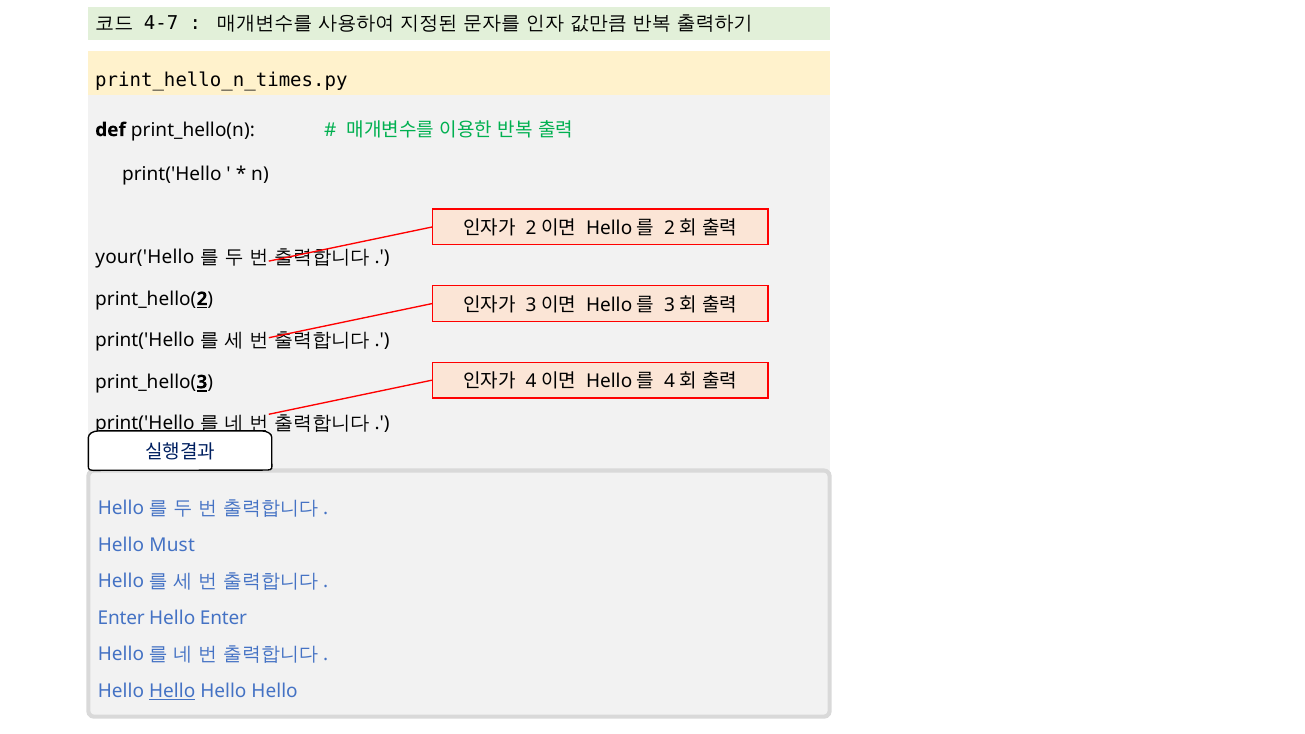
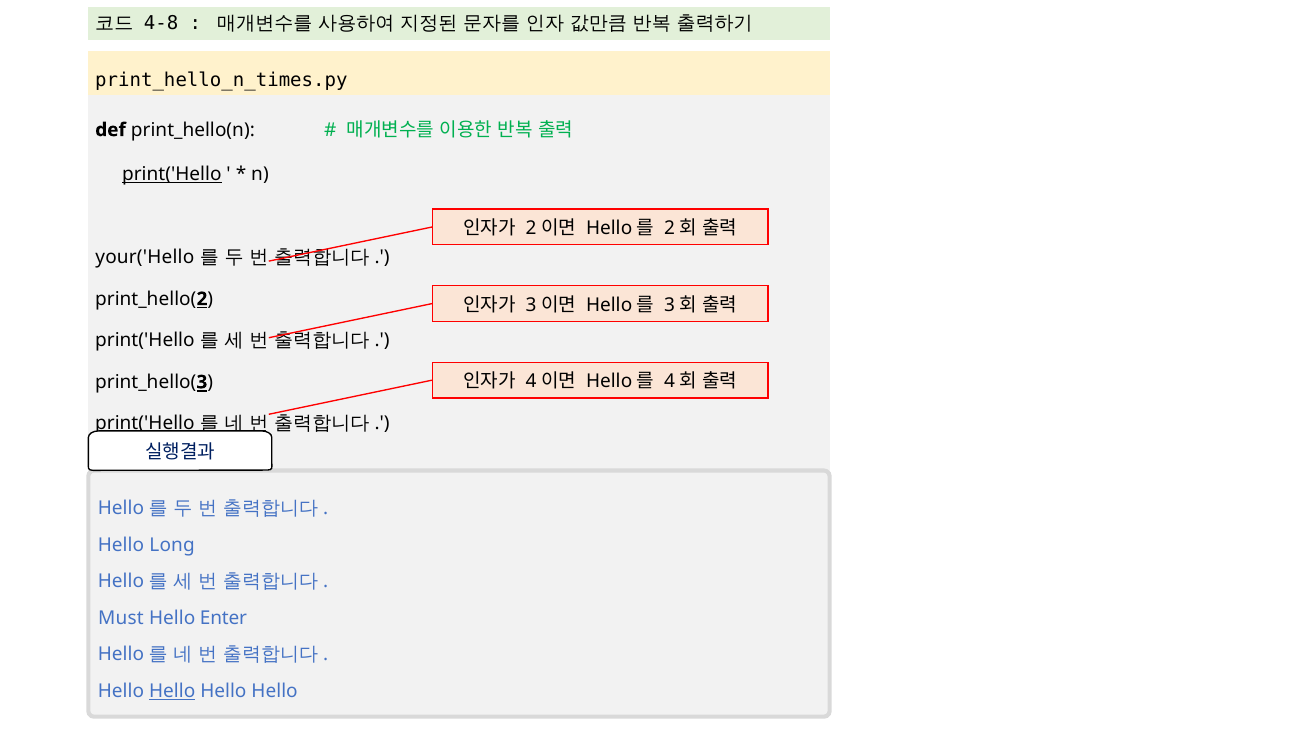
4-7: 4-7 -> 4-8 (161, 24)
print('Hello underline: none -> present (172, 174)
Must: Must -> Long (172, 545)
Enter: Enter -> Must (121, 618)
